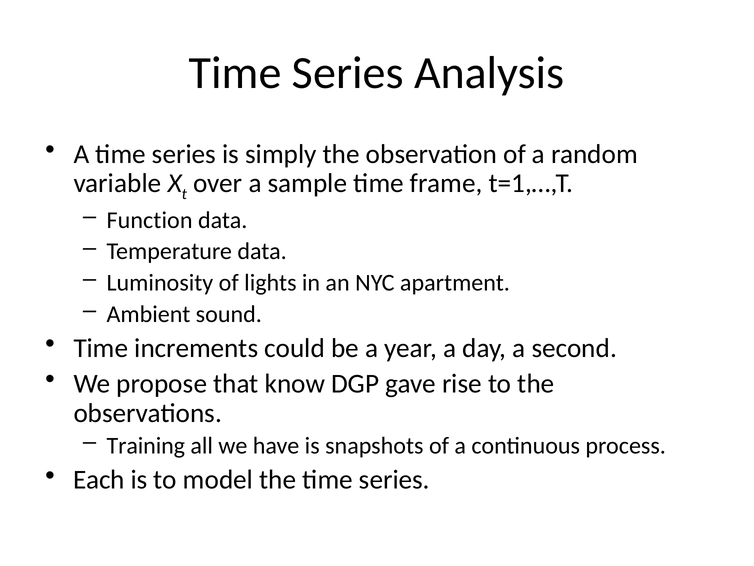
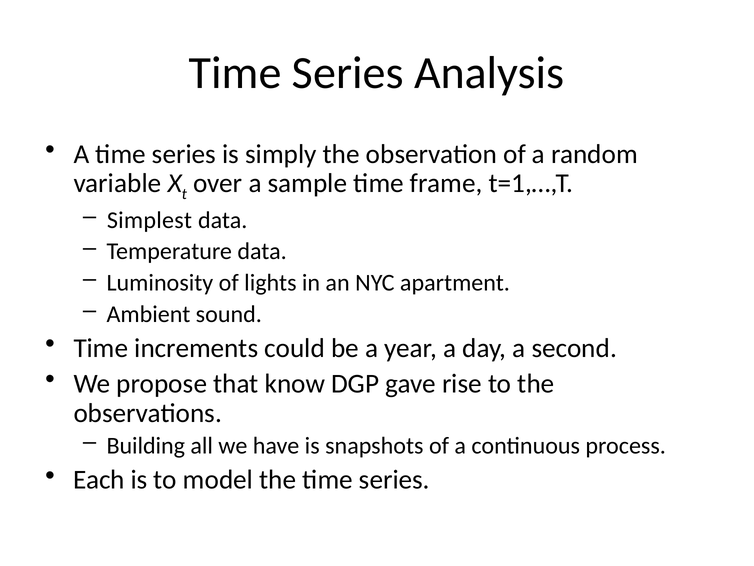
Function: Function -> Simplest (149, 220)
Training: Training -> Building (146, 445)
